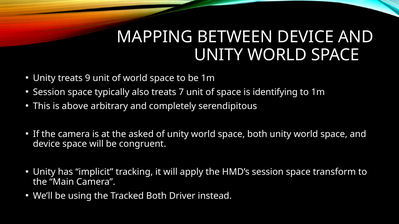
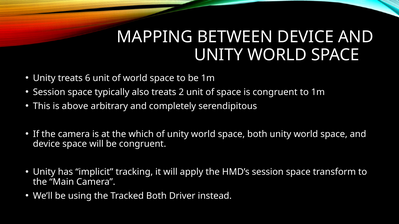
9: 9 -> 6 (88, 78)
7: 7 -> 2 (181, 92)
is identifying: identifying -> congruent (275, 92)
asked: asked -> which (141, 134)
